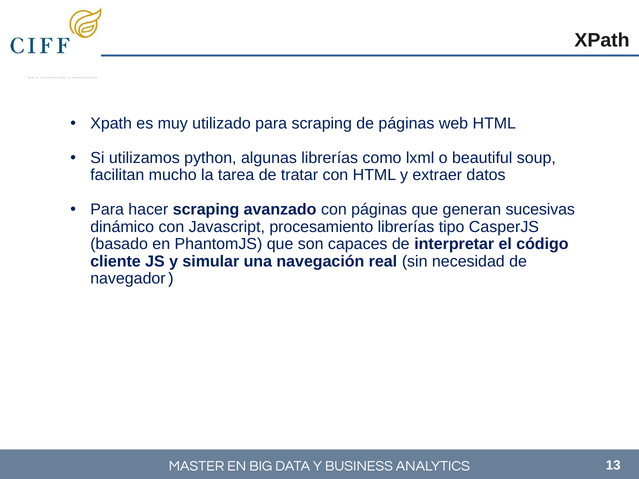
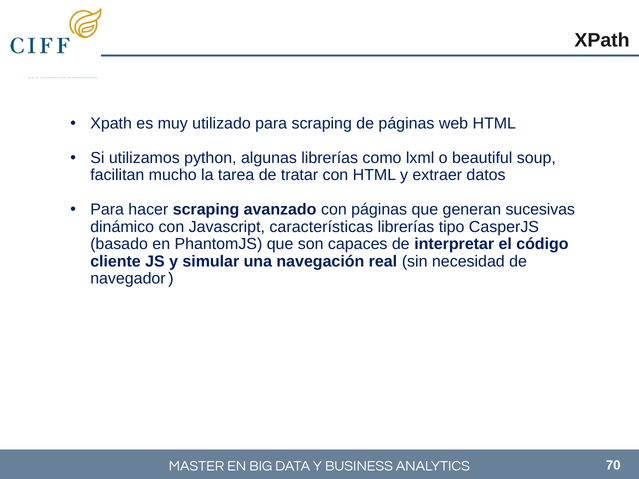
procesamiento: procesamiento -> características (321, 227)
13: 13 -> 70 (613, 465)
